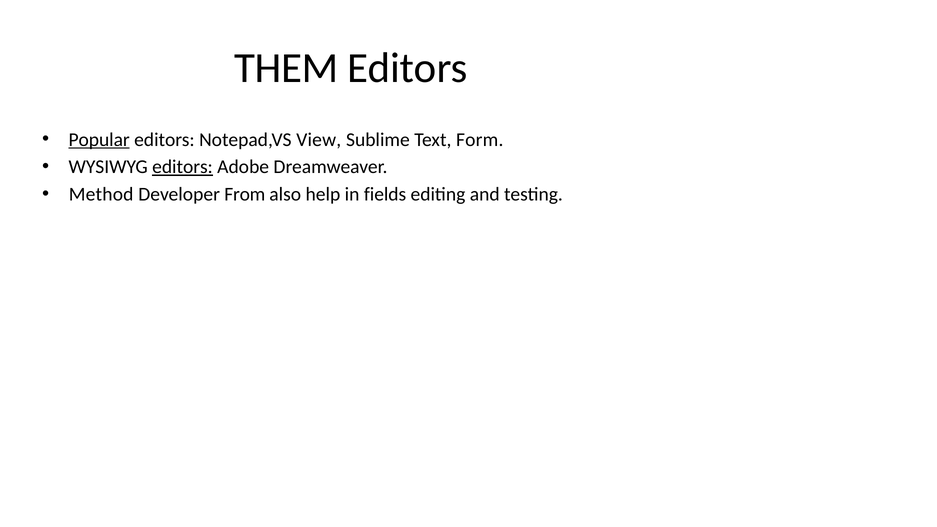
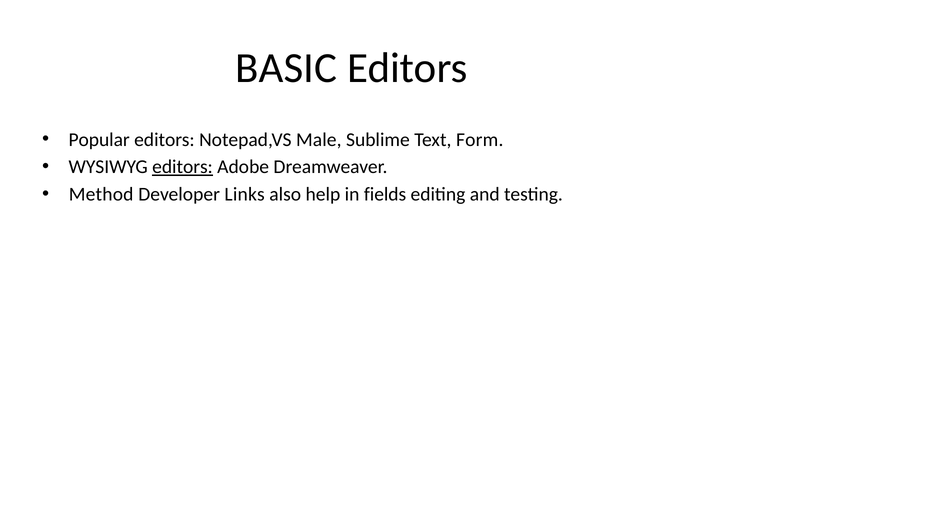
THEM: THEM -> BASIC (286, 68)
Popular underline: present -> none (99, 140)
View: View -> Male (319, 140)
From: From -> Links (245, 194)
